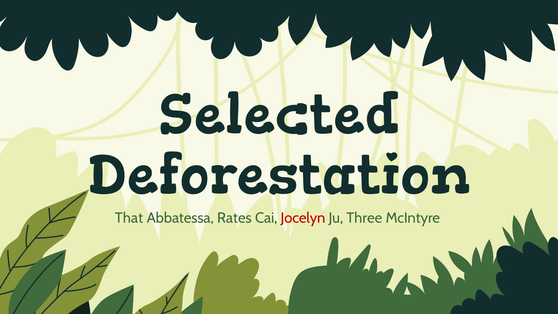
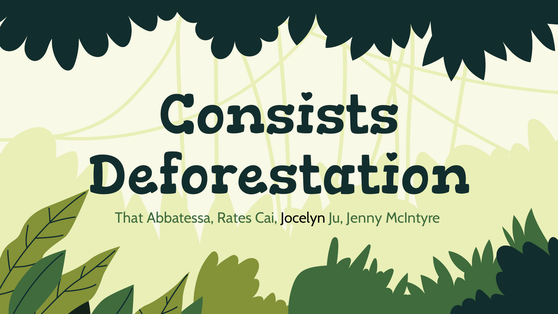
Selected: Selected -> Consists (279, 115)
Jocelyn colour: red -> black (303, 218)
Three: Three -> Jenny (364, 218)
